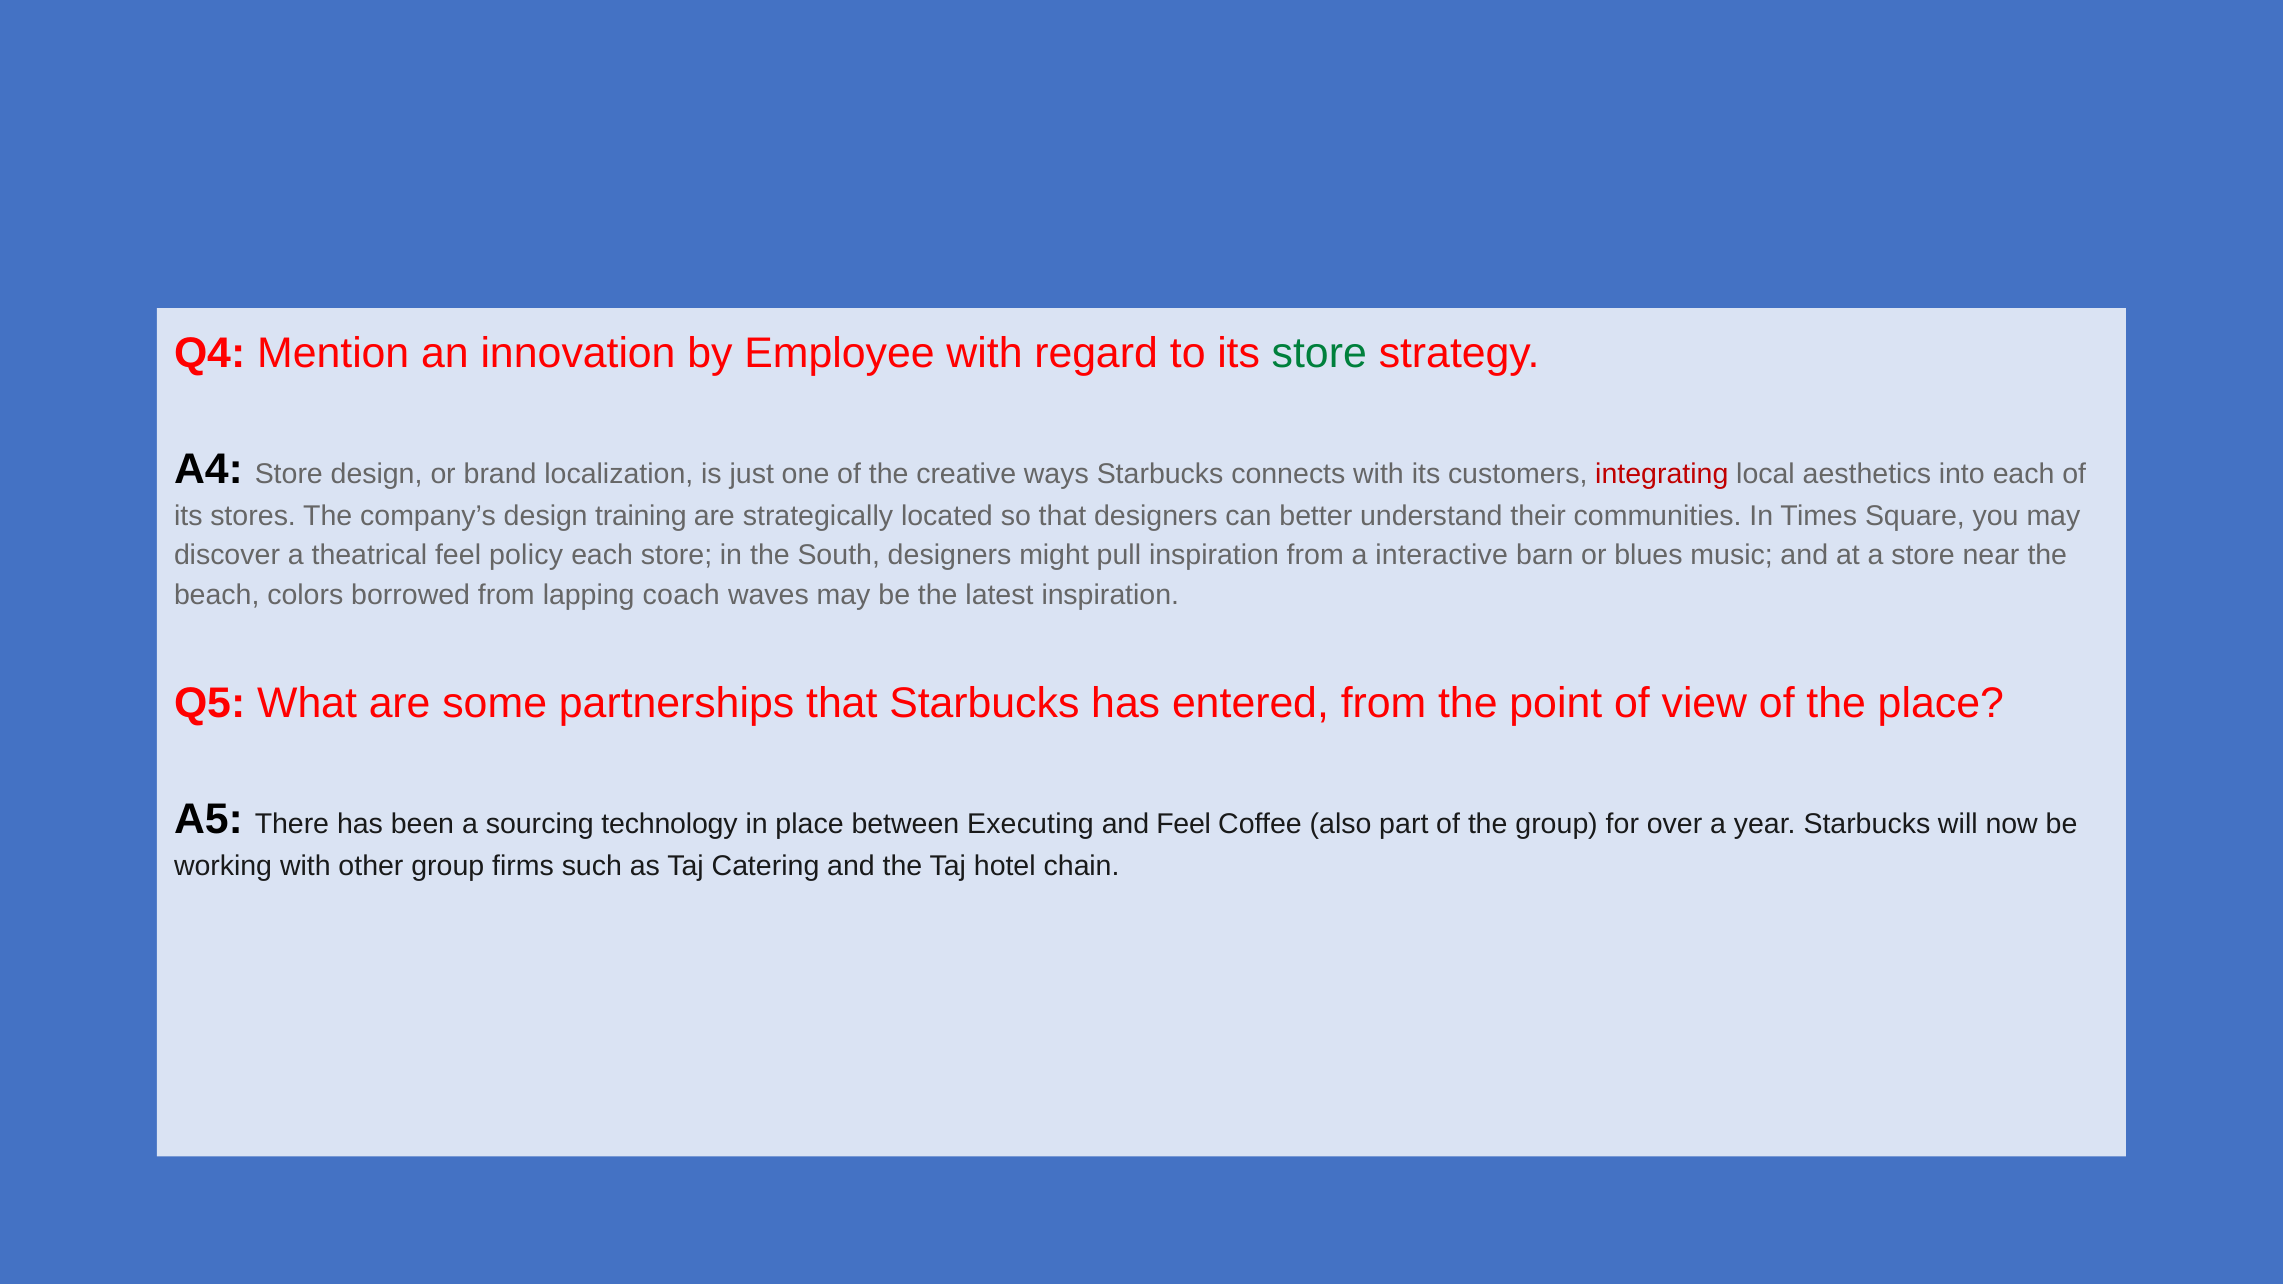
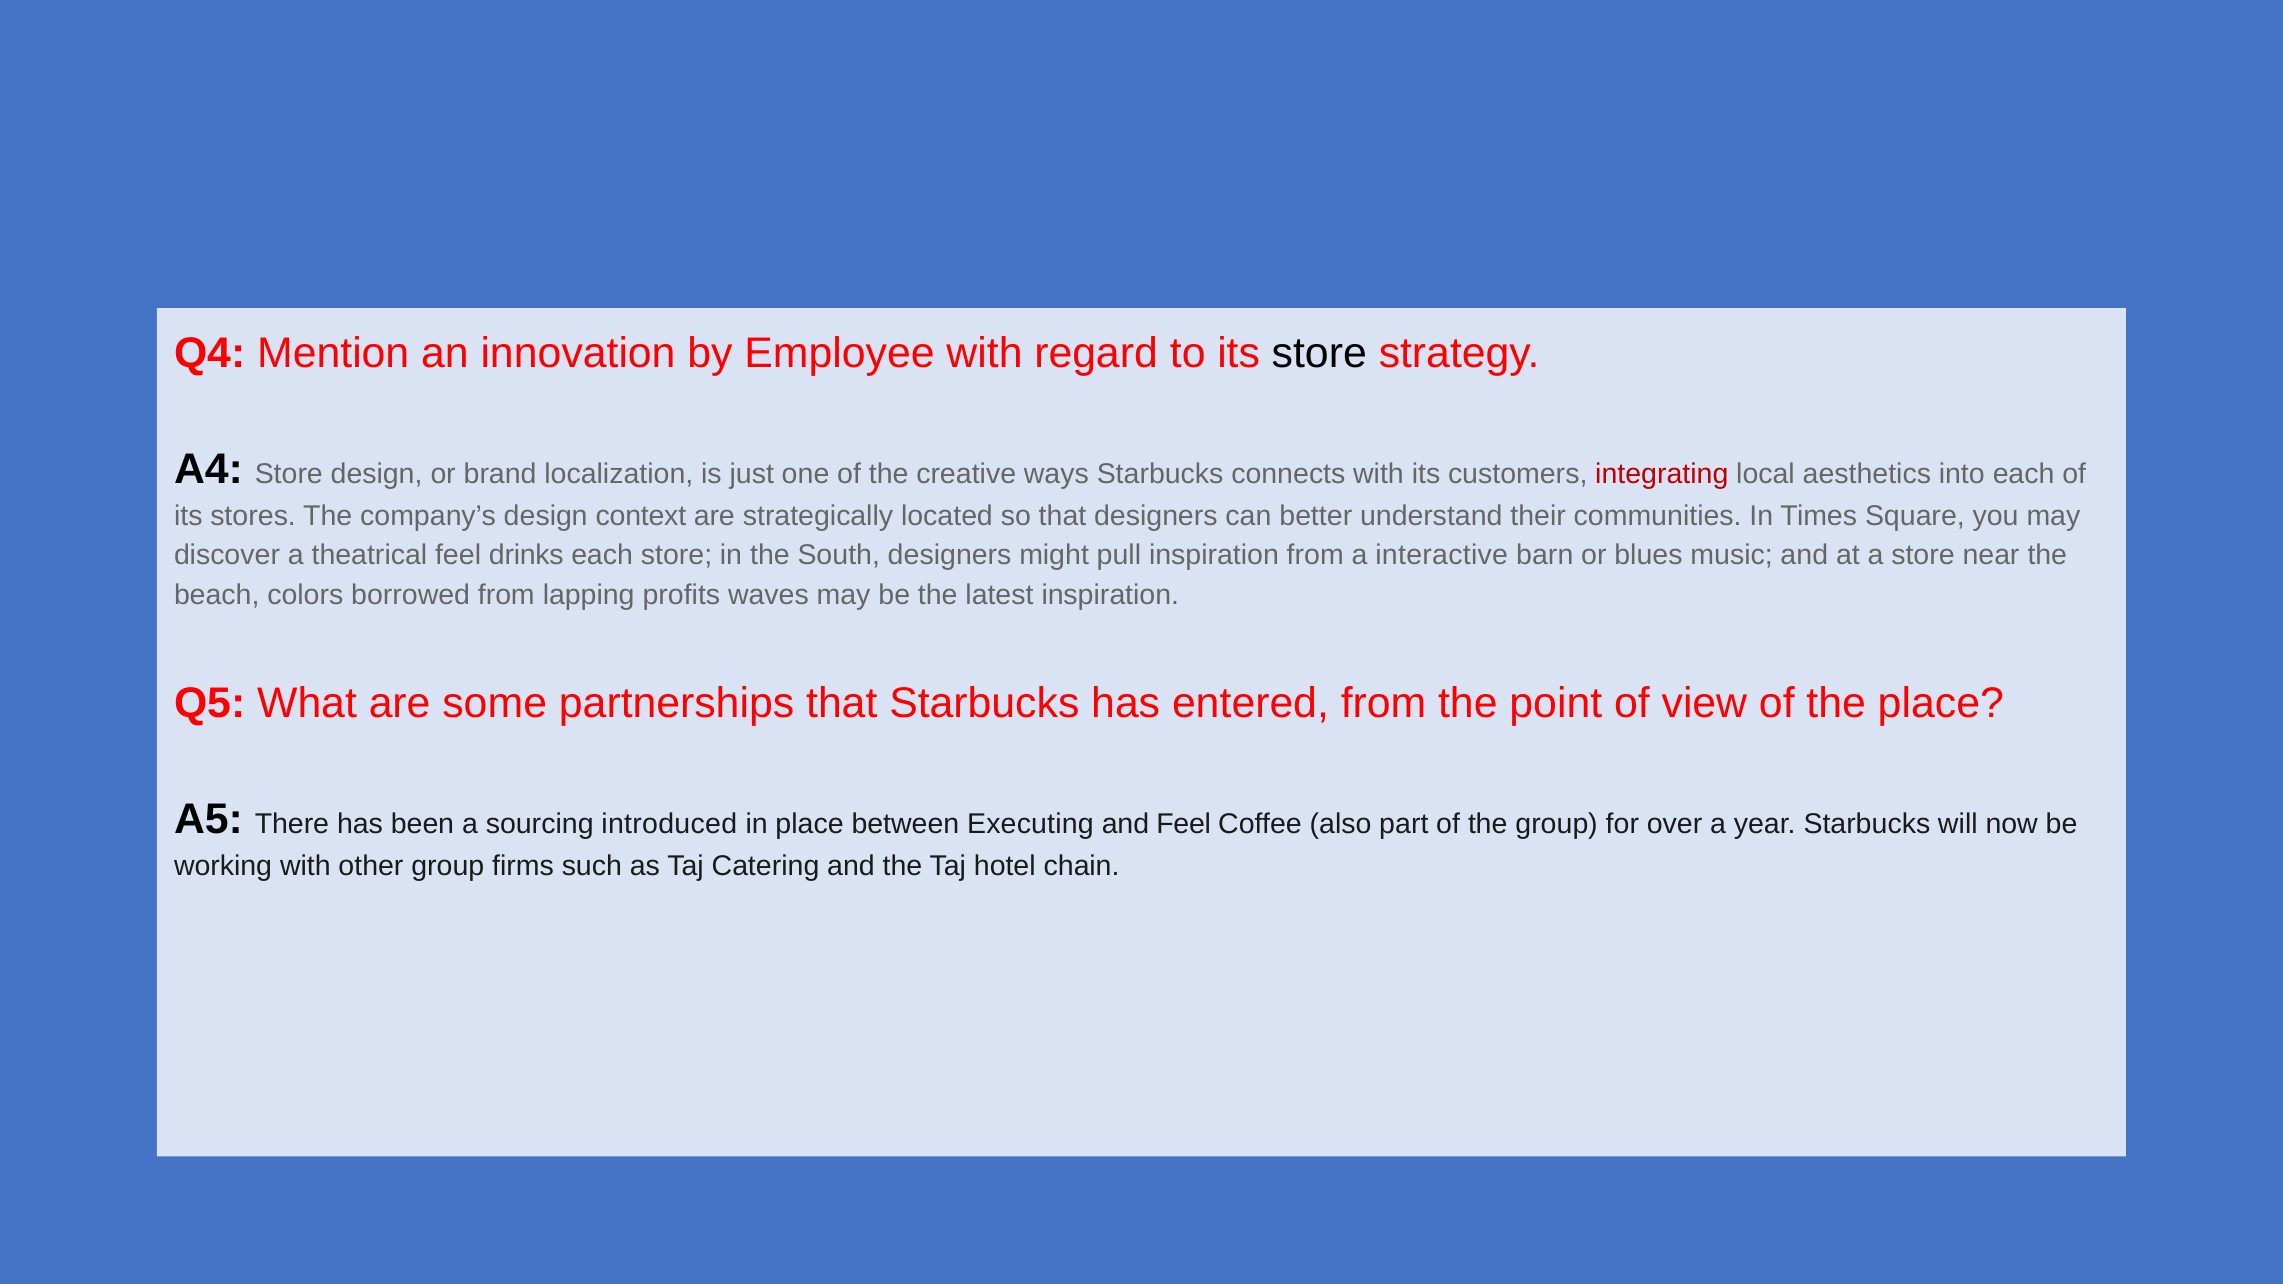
store colour: green -> black (1319, 353)
training: training -> context (641, 516)
policy: policy -> drinks (526, 555)
coach: coach -> profits (681, 595)
technology: technology -> introduced (669, 824)
